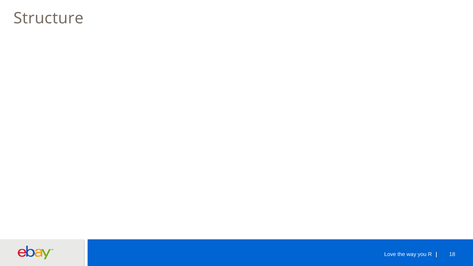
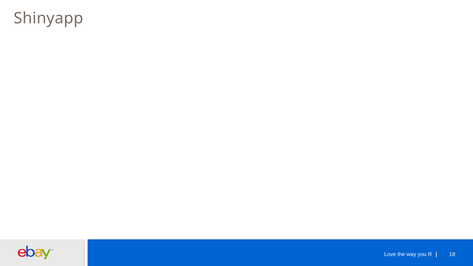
Structure: Structure -> Shinyapp (48, 18)
